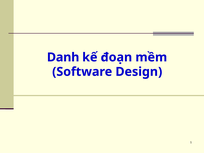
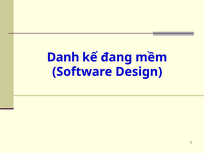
đoạn: đoạn -> đang (116, 57)
